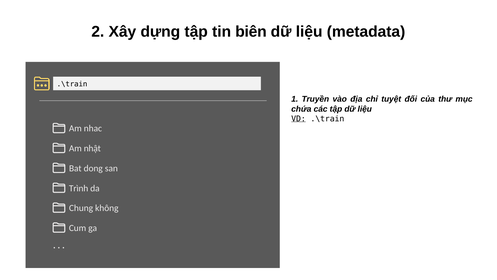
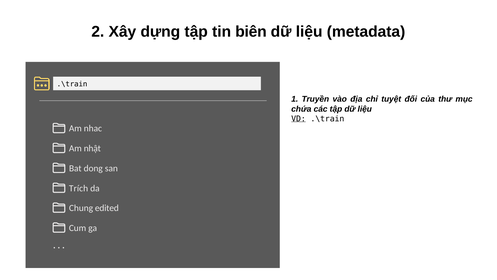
Trình: Trình -> Trích (79, 188)
không: không -> edited (107, 208)
